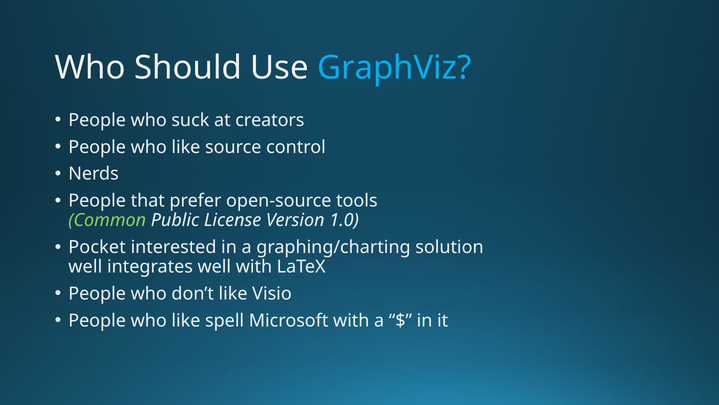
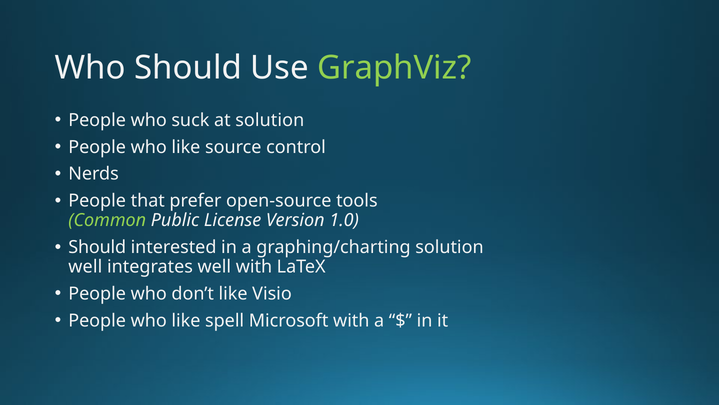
GraphViz colour: light blue -> light green (394, 68)
at creators: creators -> solution (270, 120)
Pocket: Pocket -> Should (97, 247)
